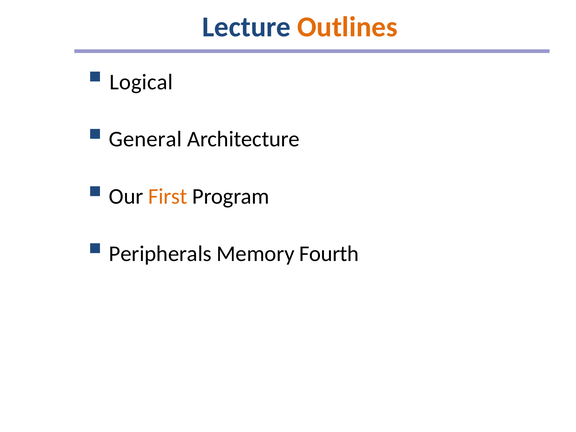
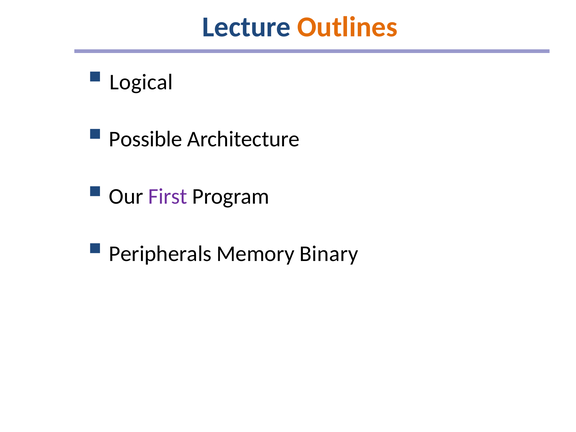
General: General -> Possible (146, 139)
First colour: orange -> purple (168, 197)
Fourth: Fourth -> Binary (329, 254)
